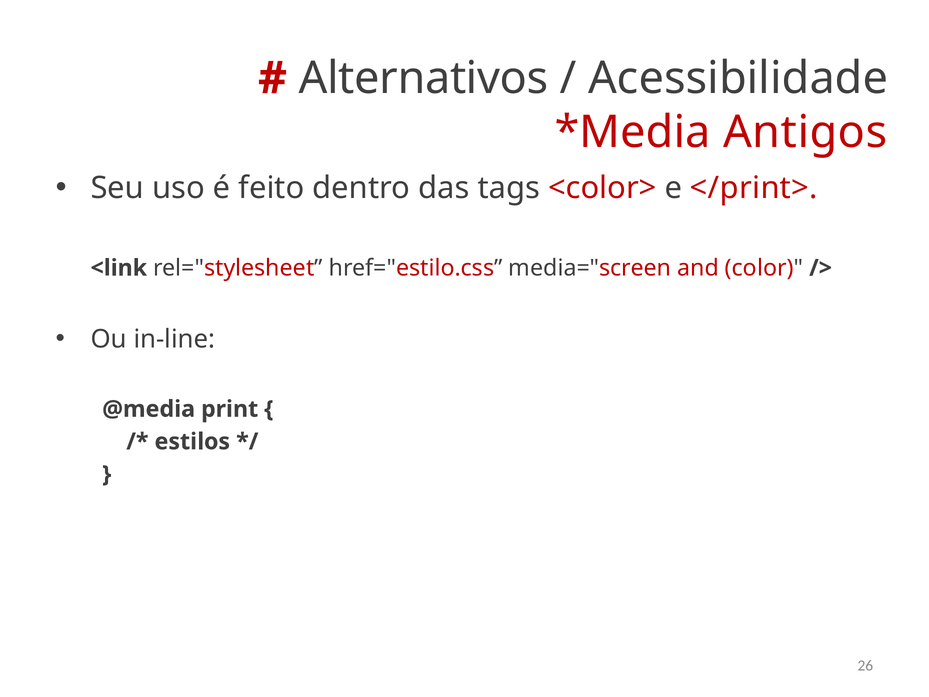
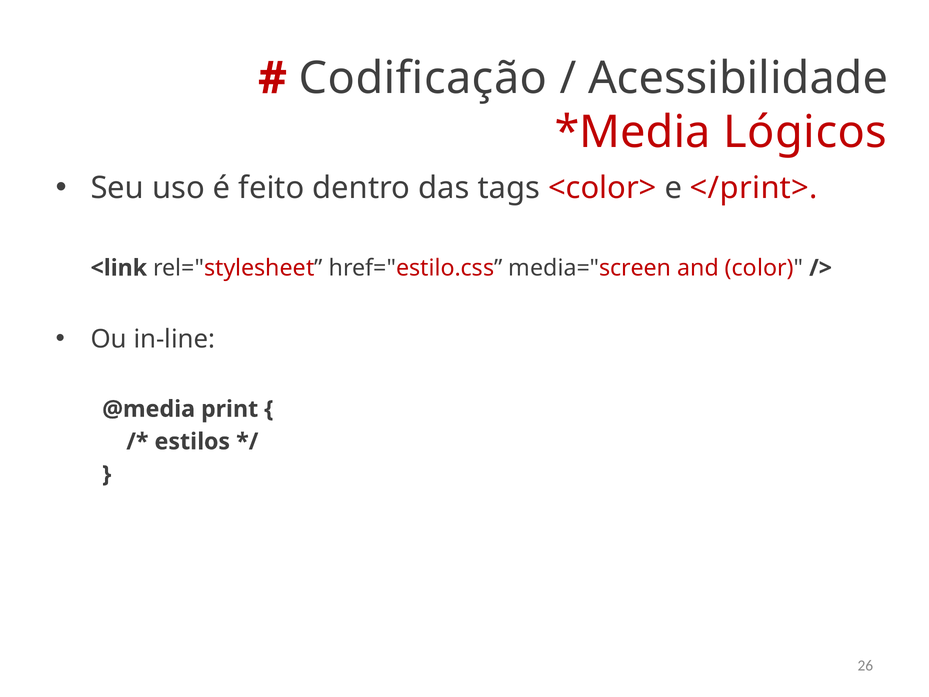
Alternativos: Alternativos -> Codificação (423, 78)
Antigos: Antigos -> Lógicos (805, 132)
